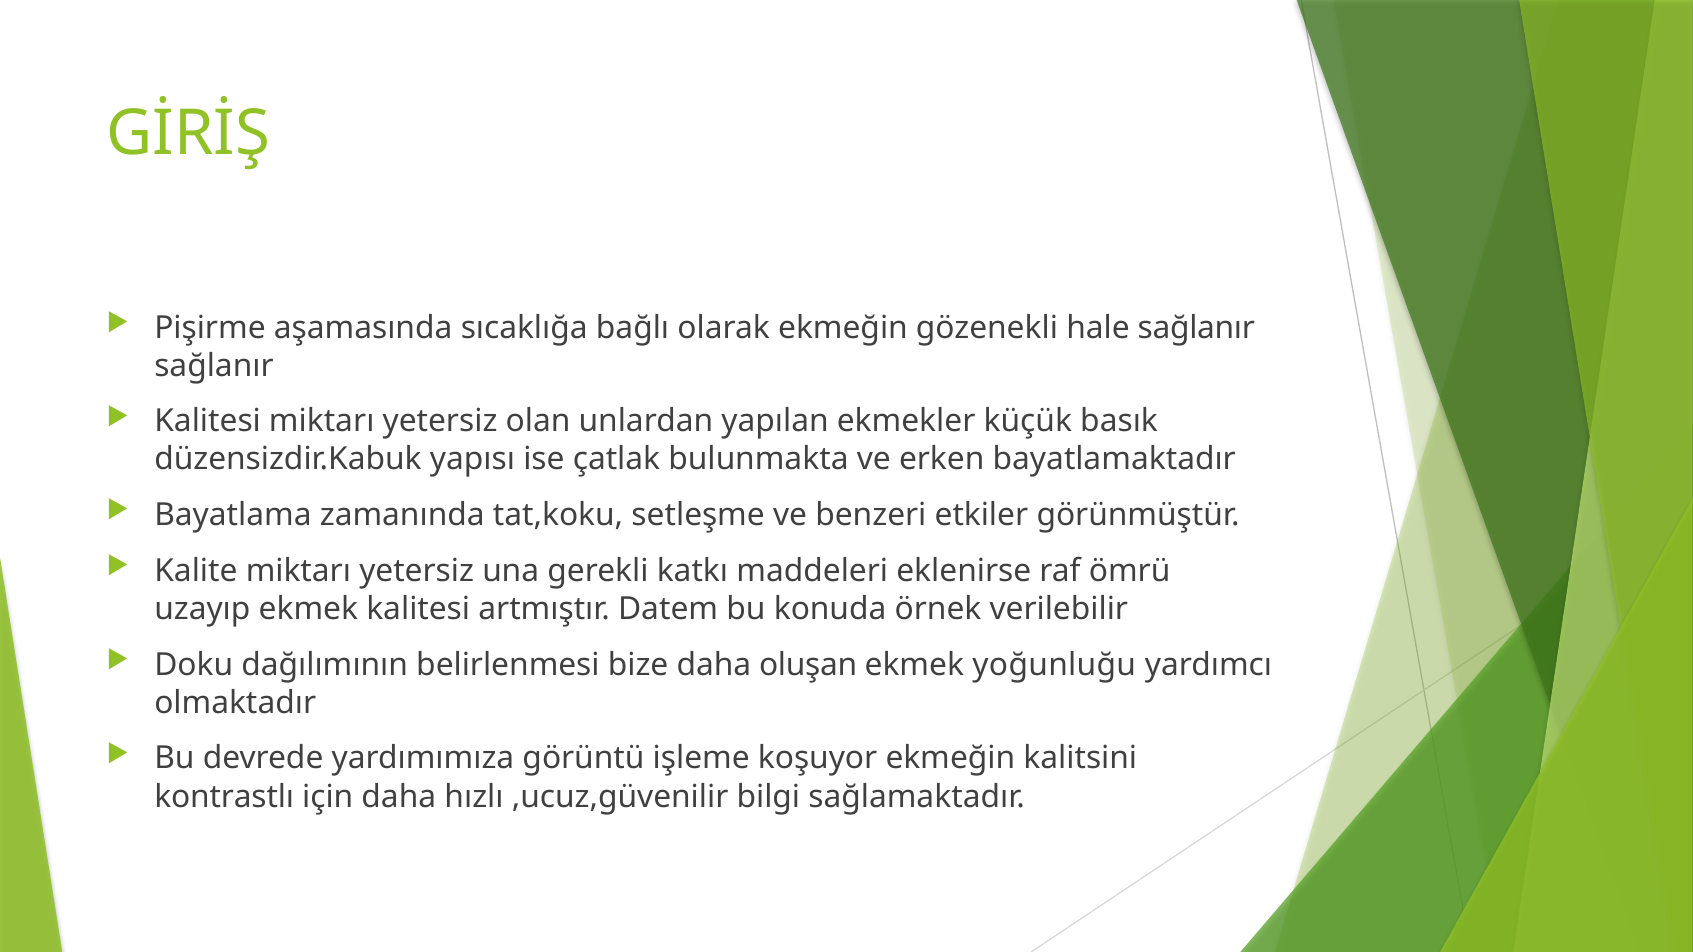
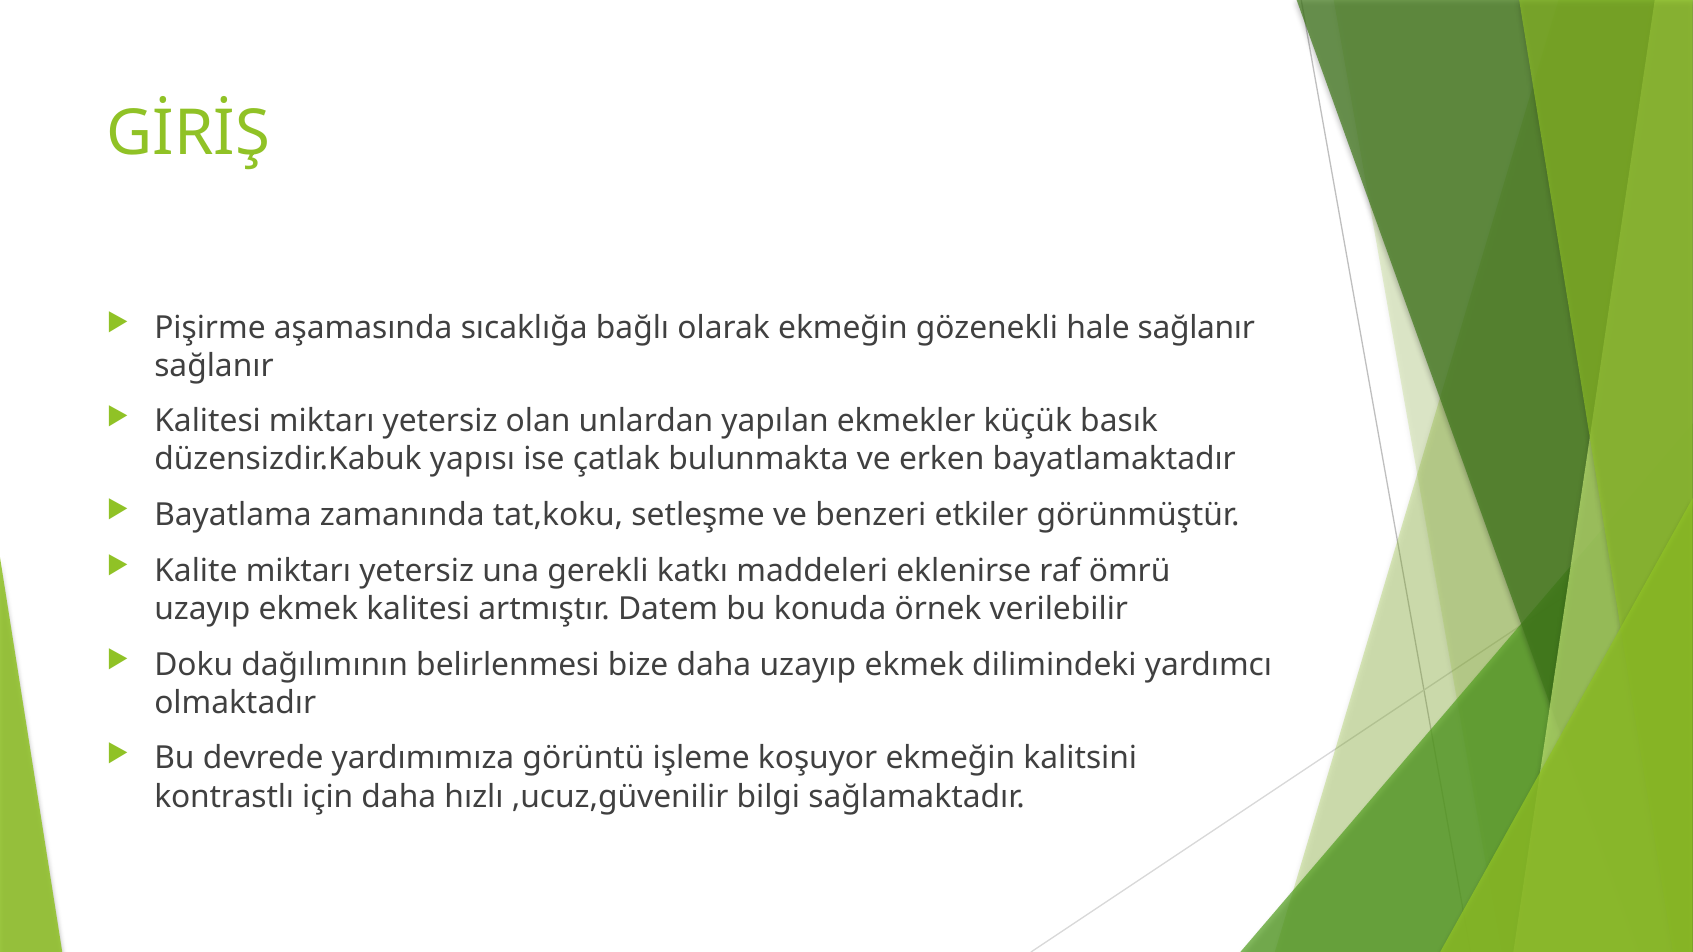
daha oluşan: oluşan -> uzayıp (808, 665)
yoğunluğu: yoğunluğu -> dilimindeki (1054, 665)
